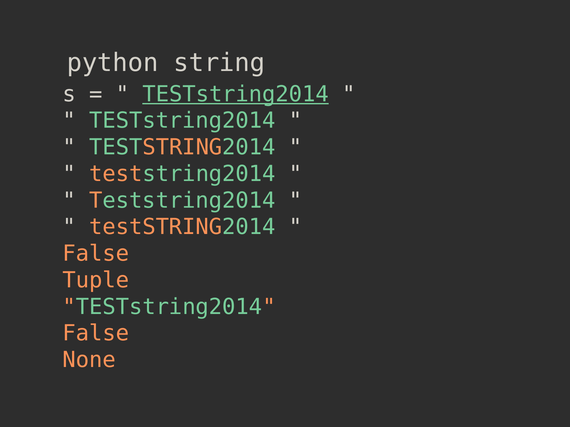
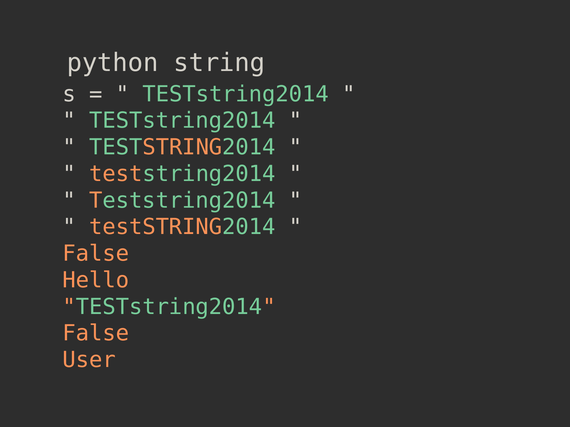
TESTstring2014 underline: present -> none (236, 94)
Tuple: Tuple -> Hello (96, 281)
None: None -> User (89, 360)
